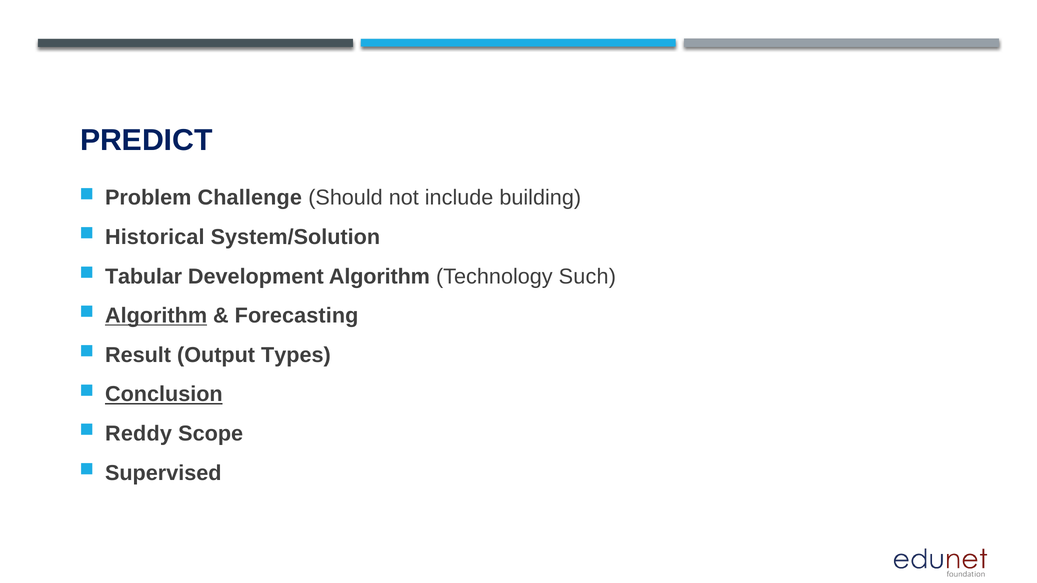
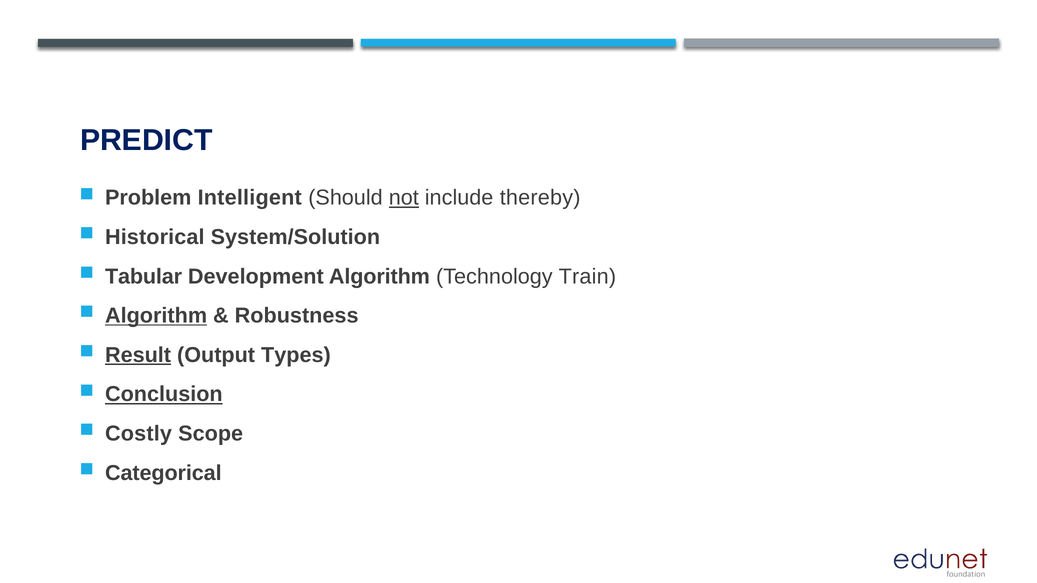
Challenge: Challenge -> Intelligent (250, 198)
not underline: none -> present (404, 198)
building: building -> thereby (540, 198)
Such: Such -> Train (587, 277)
Forecasting: Forecasting -> Robustness (297, 316)
Result underline: none -> present (138, 355)
Reddy: Reddy -> Costly (139, 434)
Supervised: Supervised -> Categorical (163, 473)
